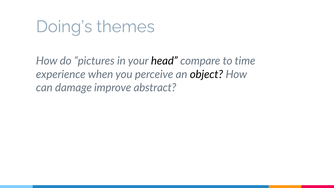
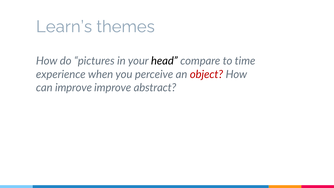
Doing’s: Doing’s -> Learn’s (64, 27)
object colour: black -> red (206, 74)
can damage: damage -> improve (74, 88)
